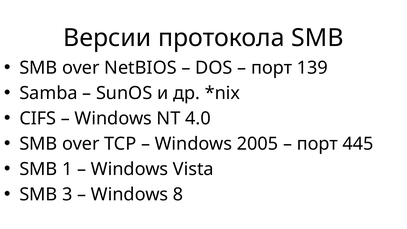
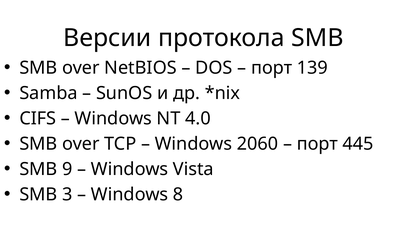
2005: 2005 -> 2060 (258, 144)
1: 1 -> 9 (67, 169)
